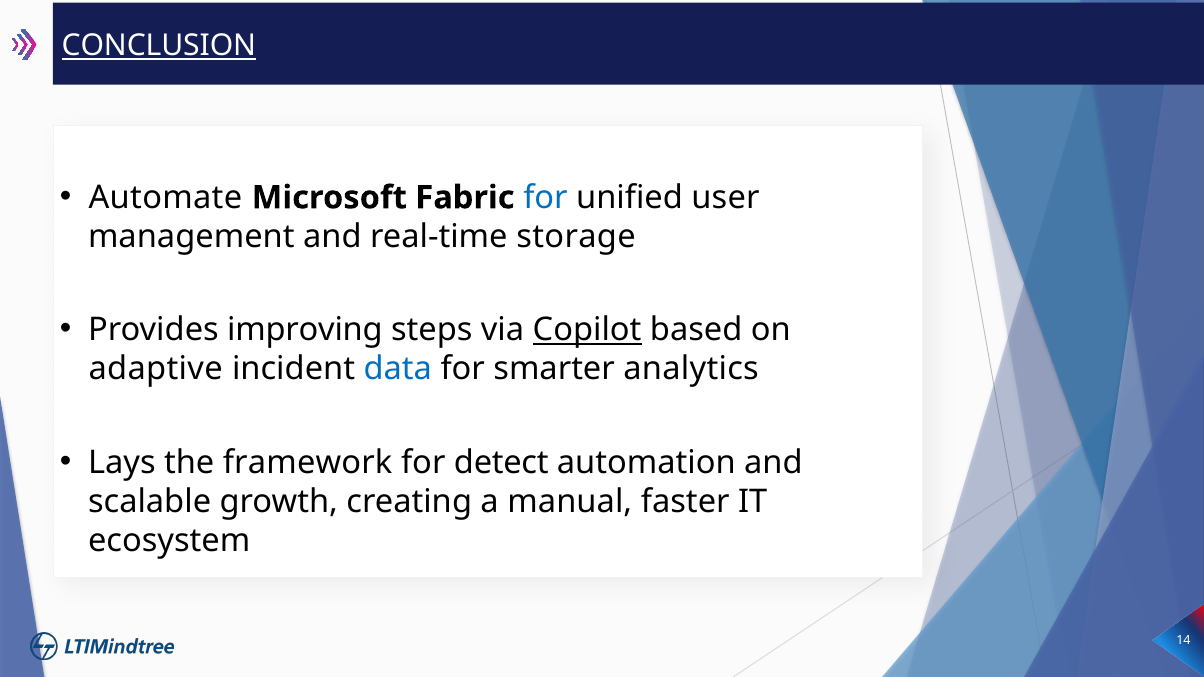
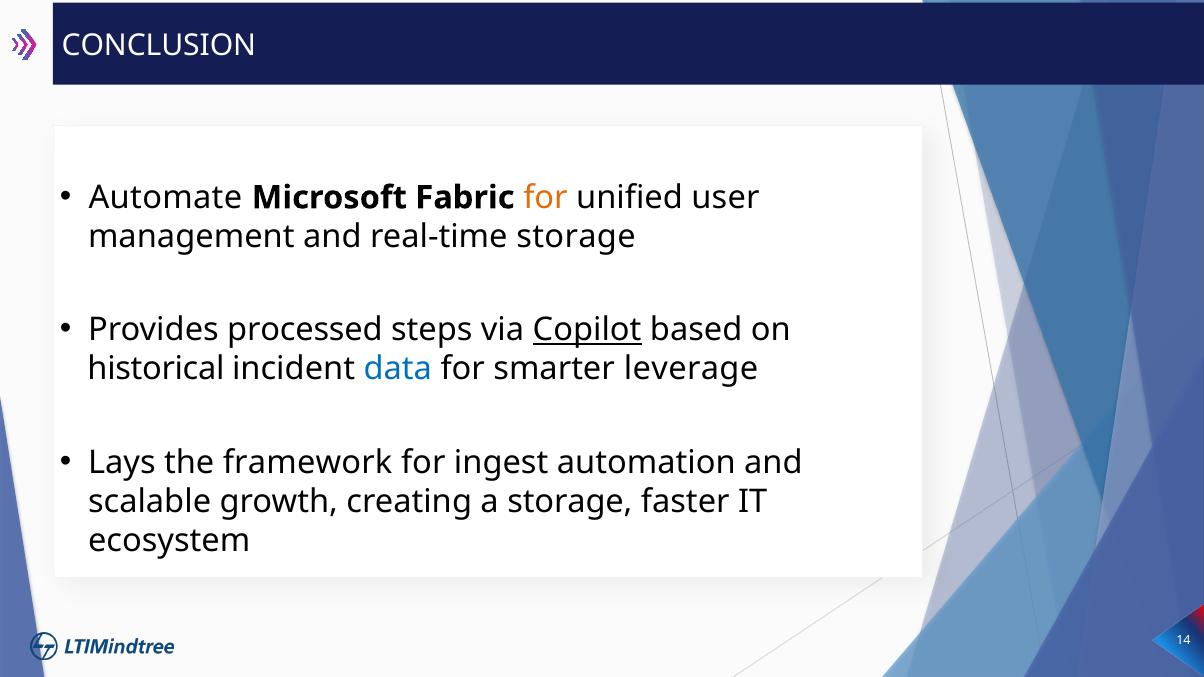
CONCLUSION underline: present -> none (159, 46)
for colour: blue -> orange (545, 198)
improving: improving -> processed (305, 330)
adaptive: adaptive -> historical (156, 369)
analytics: analytics -> leverage (691, 369)
detect: detect -> ingest (501, 462)
a manual: manual -> storage (570, 502)
